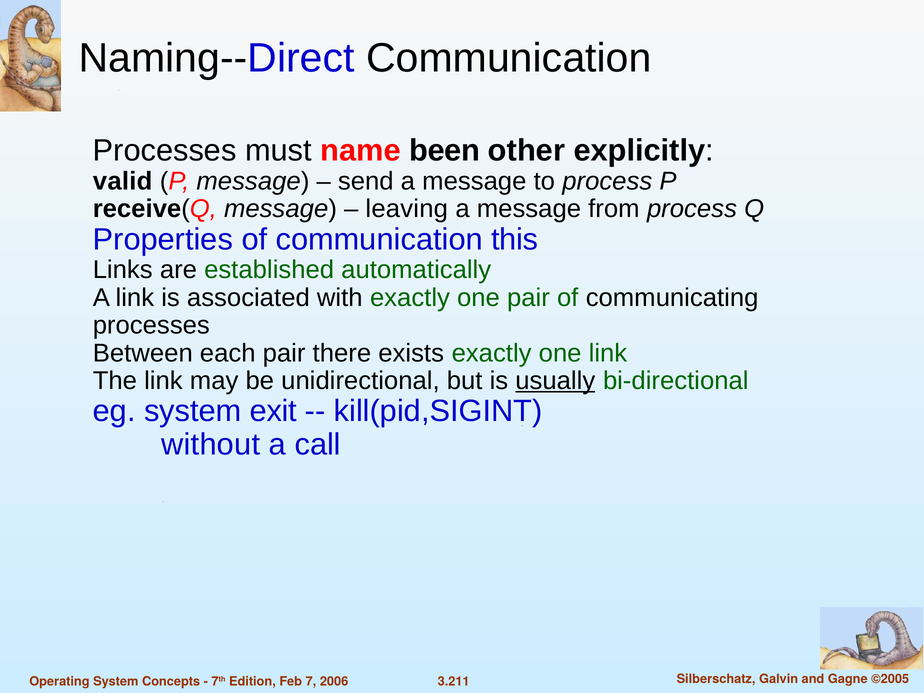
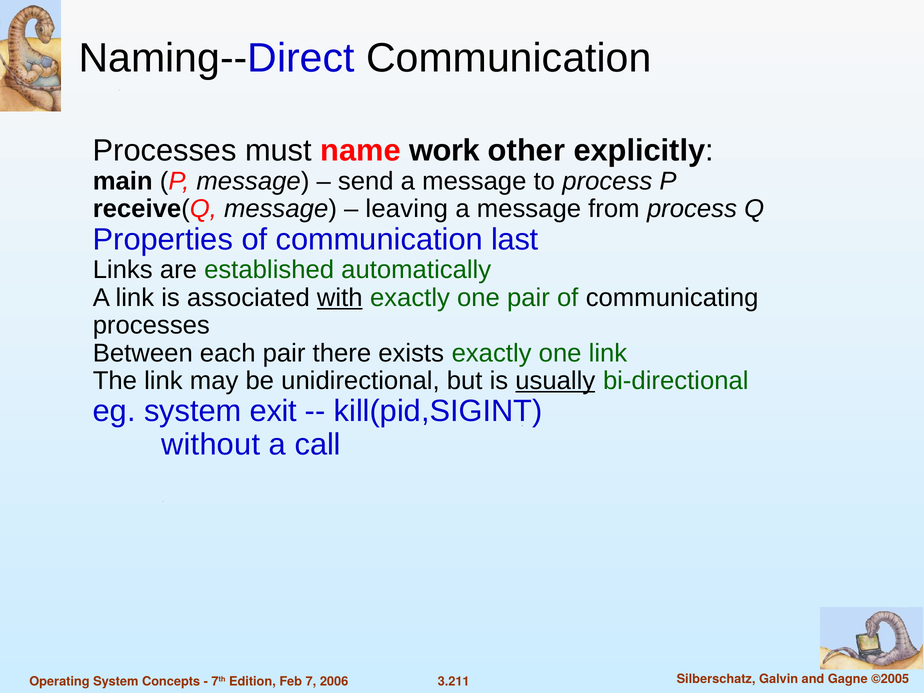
been: been -> work (445, 151)
valid: valid -> main (123, 181)
this: this -> last (515, 239)
with underline: none -> present (340, 298)
